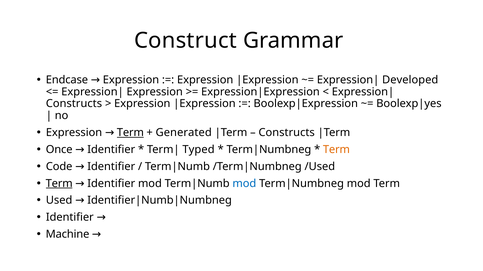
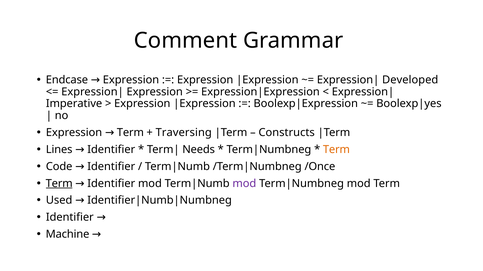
Construct: Construct -> Comment (186, 41)
Constructs: Constructs -> Imperative (74, 104)
Term underline: present -> none (130, 133)
Generated: Generated -> Traversing (184, 133)
Once: Once -> Lines (59, 150)
Typed: Typed -> Needs (199, 150)
/Used: /Used -> /Once (320, 167)
mod colour: blue -> purple (244, 184)
